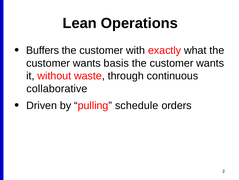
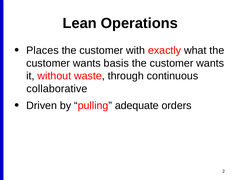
Buffers: Buffers -> Places (42, 50)
schedule: schedule -> adequate (137, 105)
